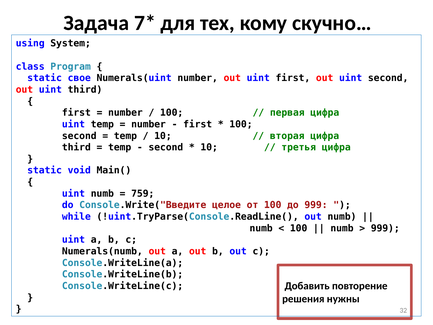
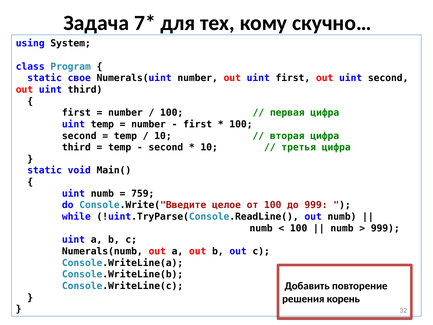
нужны: нужны -> корень (343, 299)
